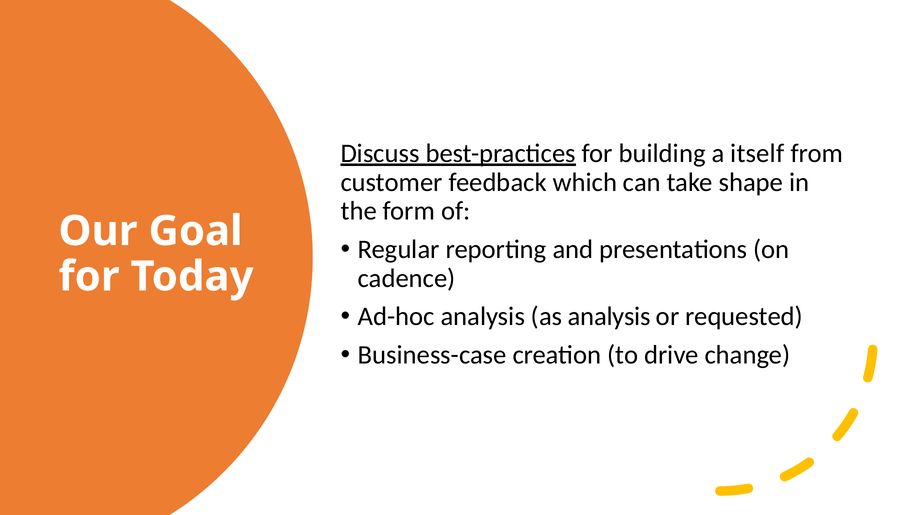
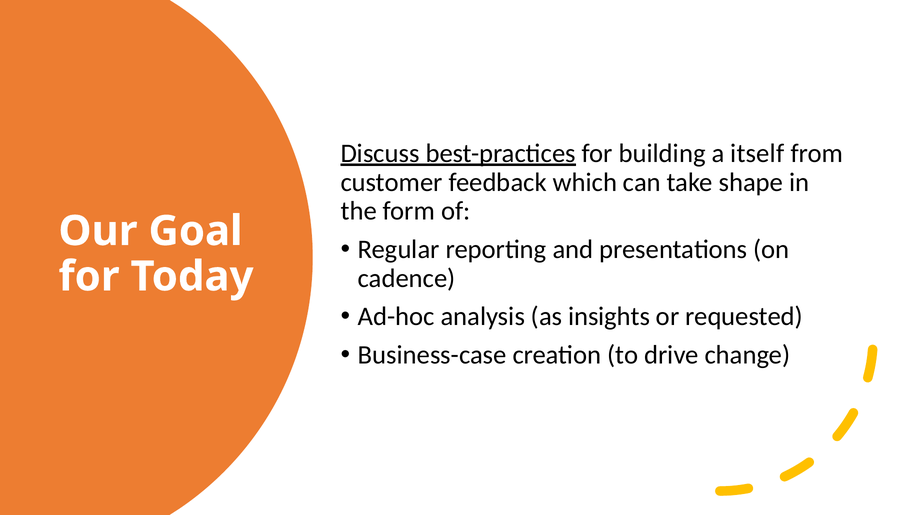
as analysis: analysis -> insights (609, 316)
